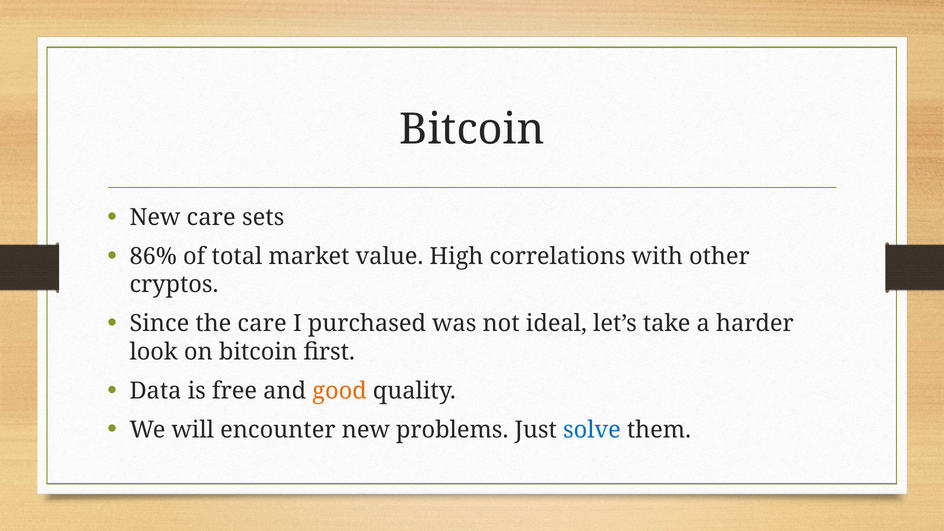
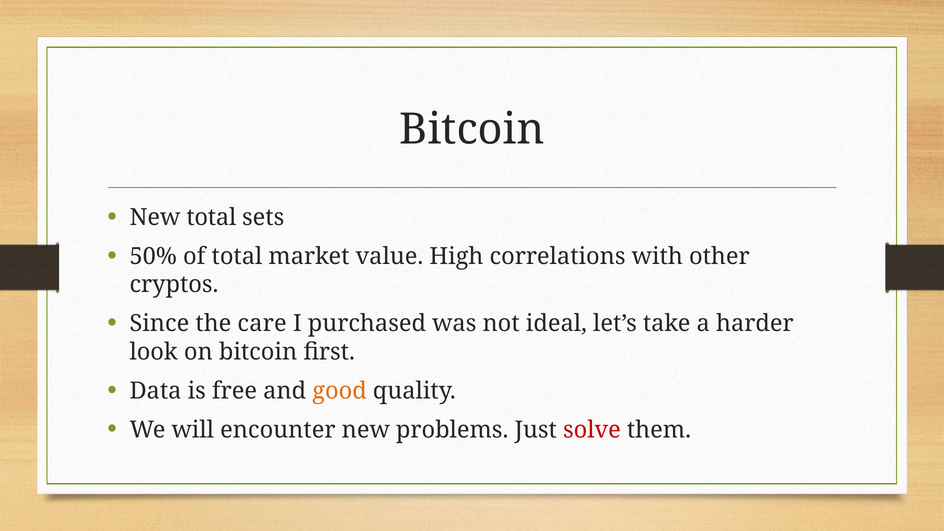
New care: care -> total (211, 217)
86%: 86% -> 50% (153, 256)
solve colour: blue -> red (592, 430)
